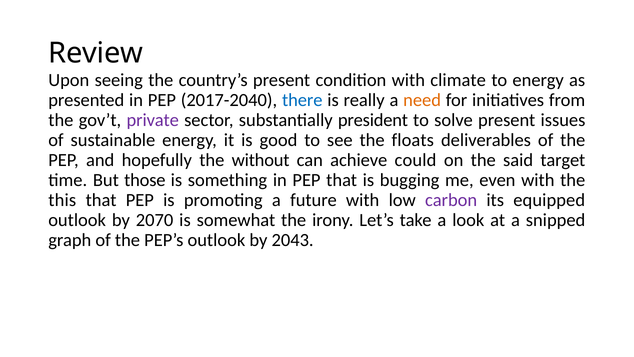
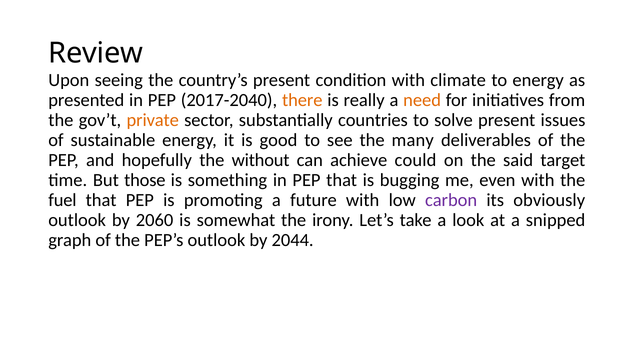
there colour: blue -> orange (302, 100)
private colour: purple -> orange (153, 120)
president: president -> countries (373, 120)
floats: floats -> many (413, 140)
this: this -> fuel (62, 200)
equipped: equipped -> obviously (549, 200)
2070: 2070 -> 2060 (155, 220)
2043: 2043 -> 2044 (293, 240)
